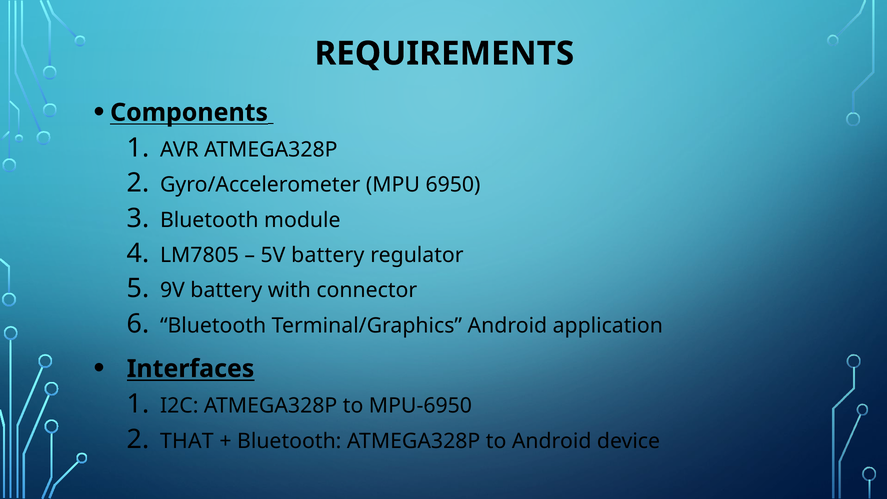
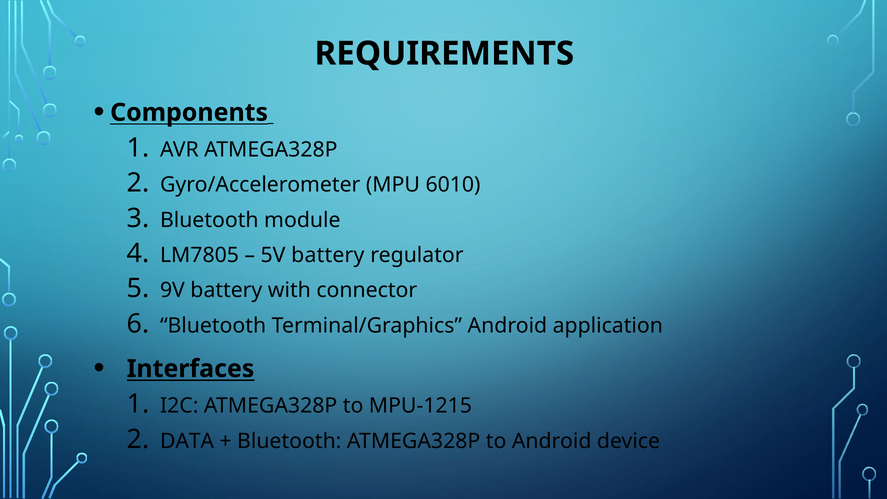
6950: 6950 -> 6010 (453, 185)
MPU-6950: MPU-6950 -> MPU-1215 (420, 406)
THAT: THAT -> DATA (187, 441)
